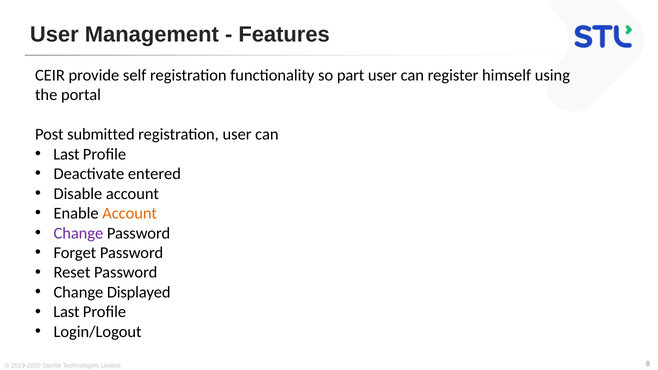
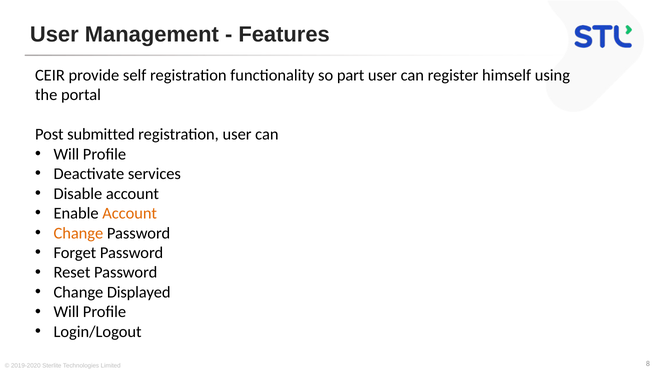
Last: Last -> Will (66, 154)
entered: entered -> services (154, 174)
Change colour: purple -> orange (78, 233)
Last: Last -> Will (66, 312)
